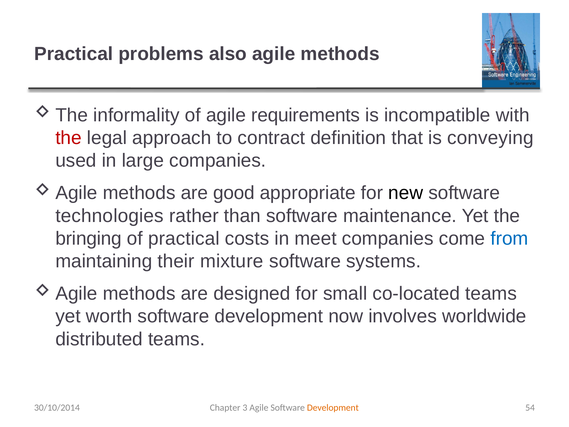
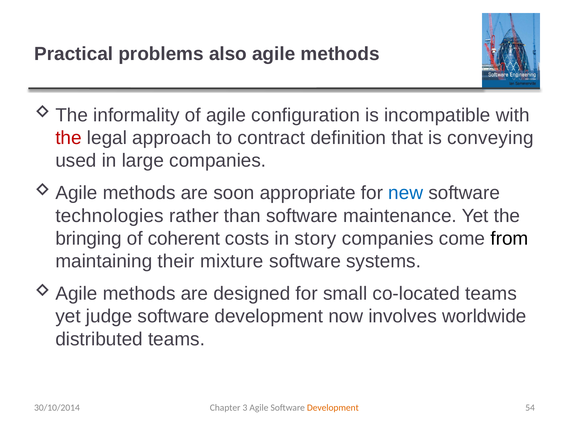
requirements: requirements -> configuration (306, 115)
good: good -> soon (234, 193)
new colour: black -> blue (406, 193)
of practical: practical -> coherent (184, 238)
meet: meet -> story (315, 238)
from colour: blue -> black (509, 238)
worth: worth -> judge (109, 316)
